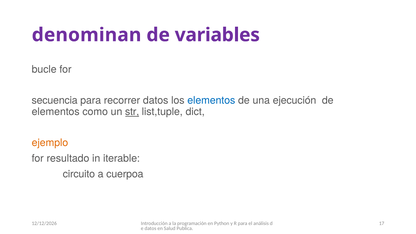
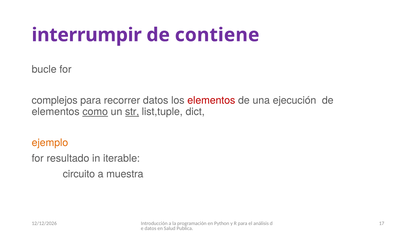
denominan: denominan -> interrumpir (87, 35)
variables: variables -> contiene (217, 35)
secuencia: secuencia -> complejos (55, 101)
elementos colour: blue -> red (211, 101)
como underline: none -> present (95, 112)
cuerpoa: cuerpoa -> muestra (125, 174)
